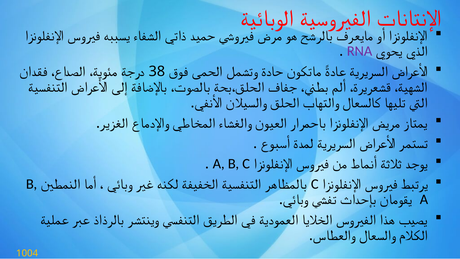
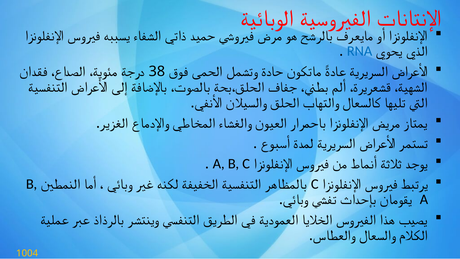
RNA colour: purple -> blue (360, 51)
